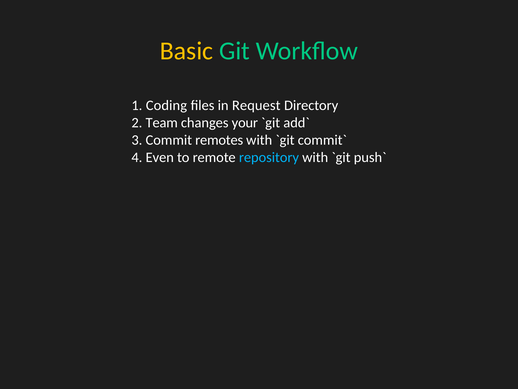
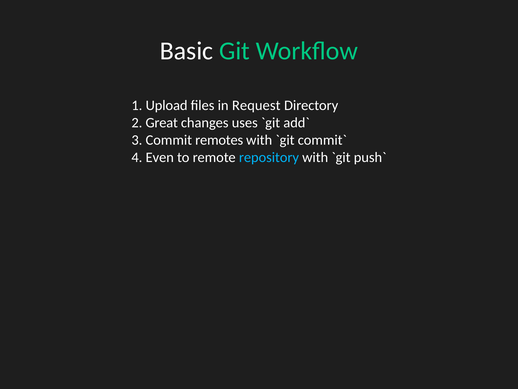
Basic colour: yellow -> white (187, 51)
Coding: Coding -> Upload (167, 105)
Team: Team -> Great (162, 123)
your: your -> uses (245, 123)
